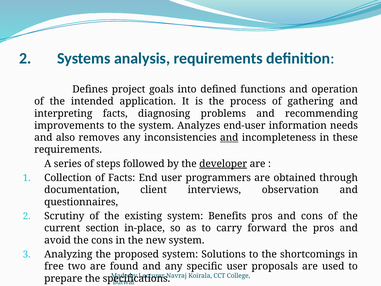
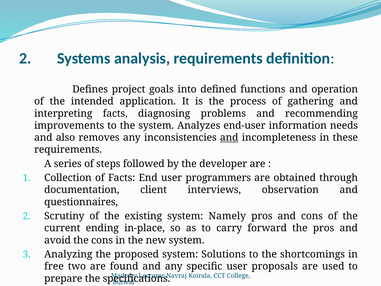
developer underline: present -> none (223, 164)
Benefits: Benefits -> Namely (227, 216)
section: section -> ending (102, 228)
